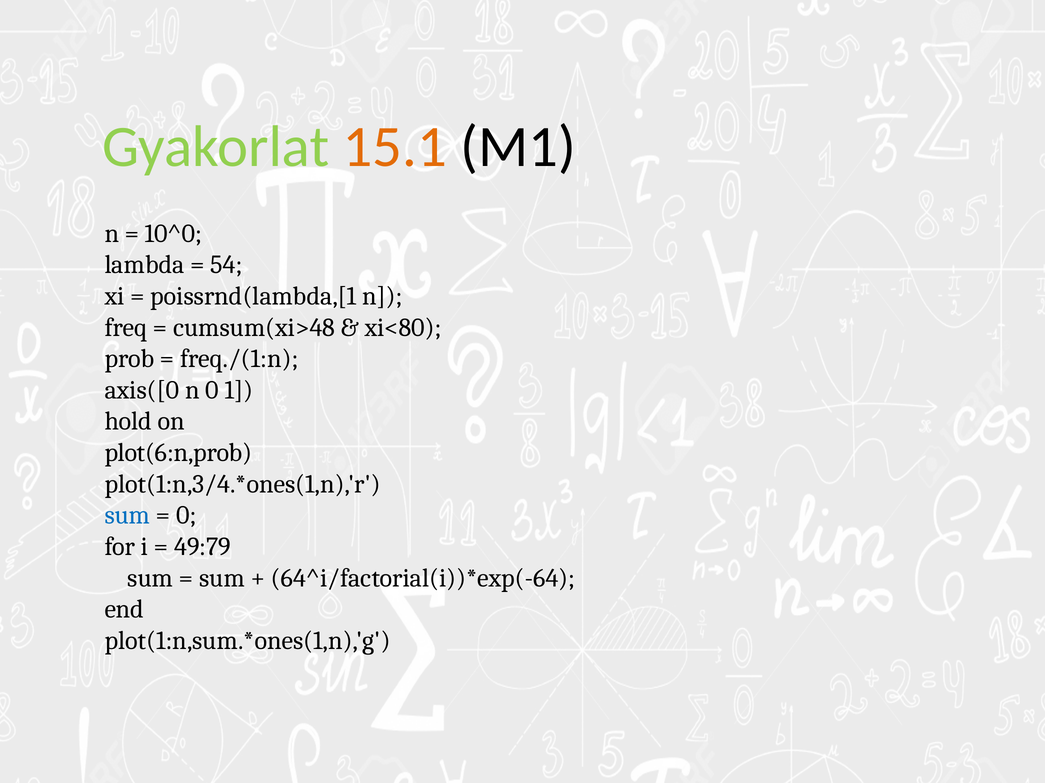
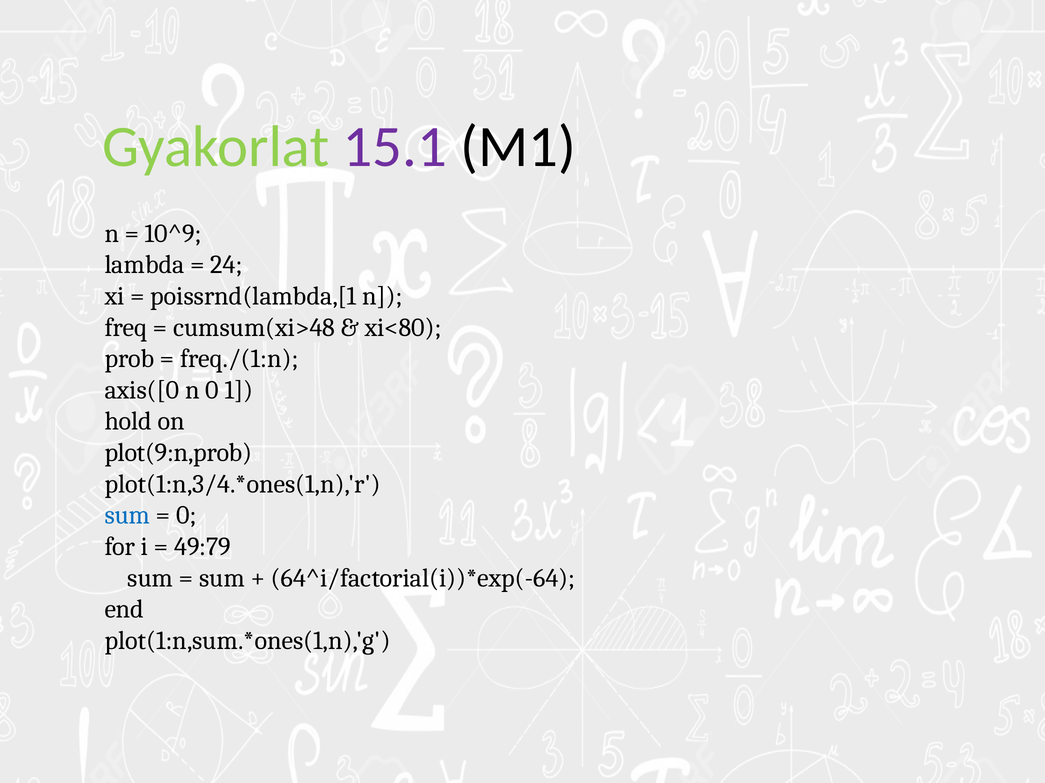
15.1 colour: orange -> purple (395, 147)
10^0: 10^0 -> 10^9 (173, 234)
54: 54 -> 24 (226, 265)
plot(6:n,prob: plot(6:n,prob -> plot(9:n,prob (178, 453)
